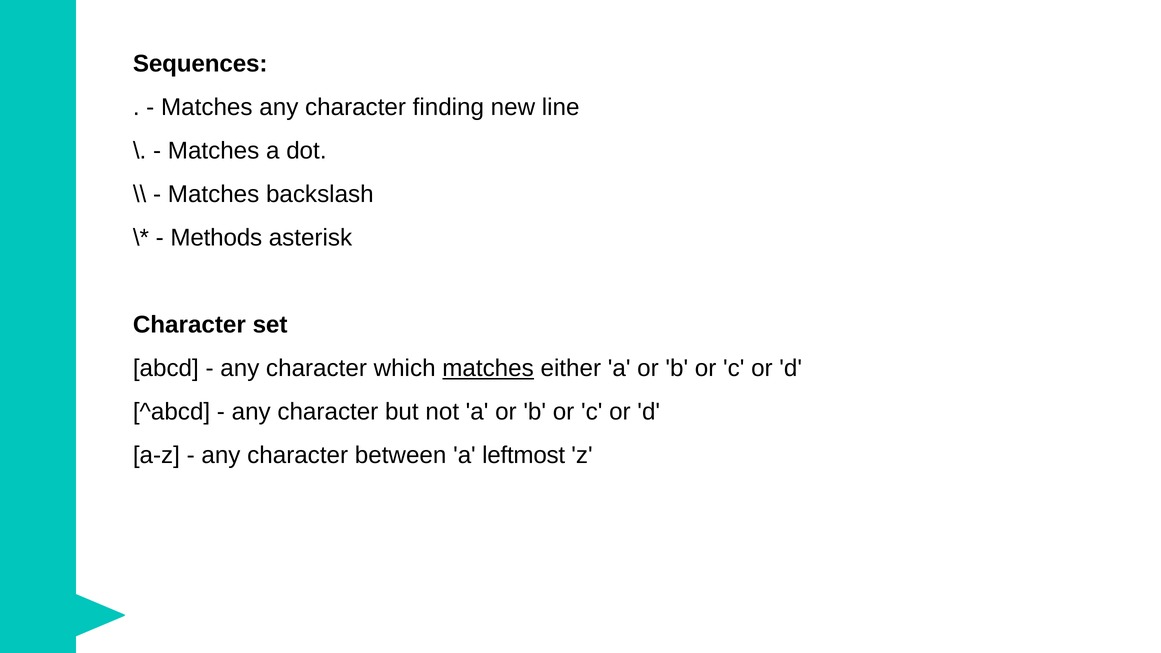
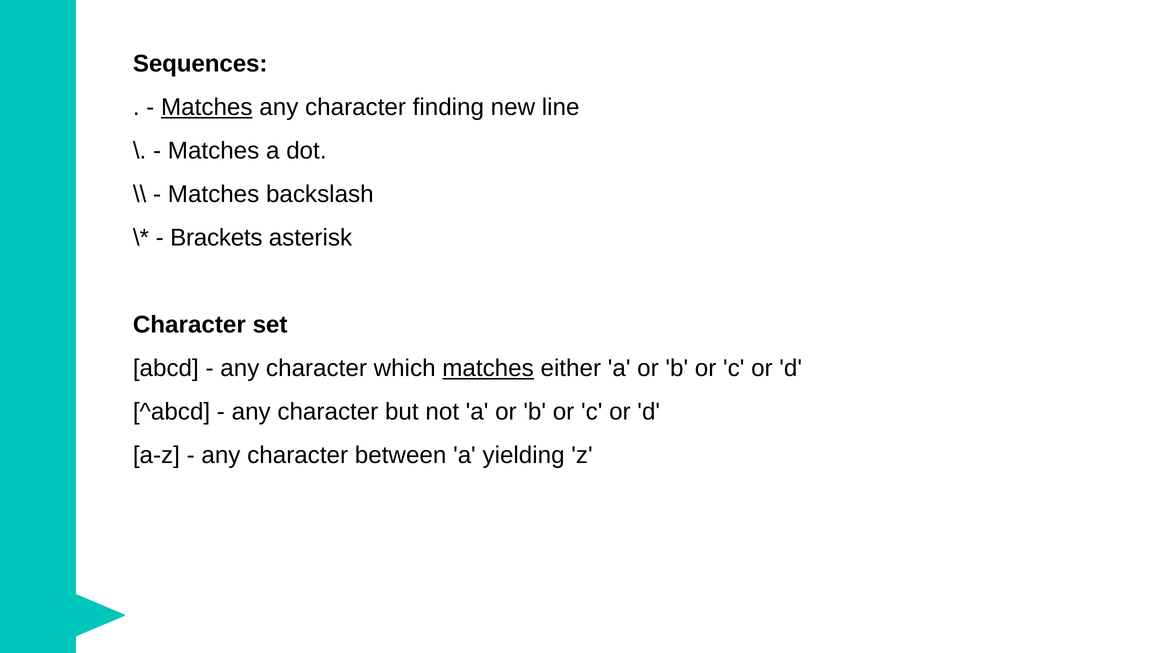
Matches underline: none -> present (207, 107)
Methods: Methods -> Brackets (216, 238)
leftmost: leftmost -> yielding (524, 455)
